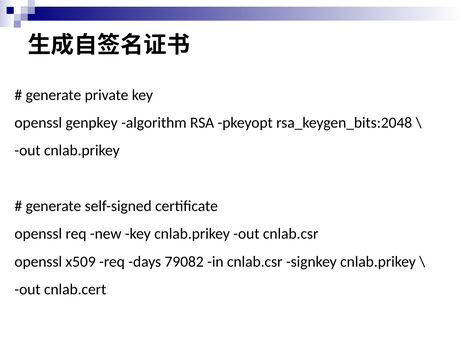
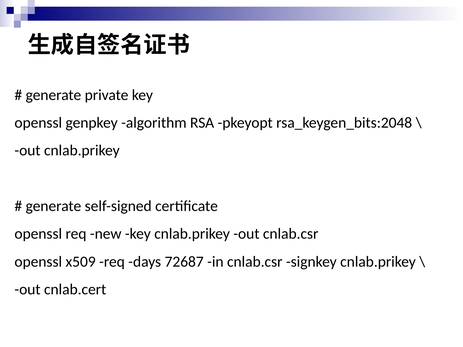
79082: 79082 -> 72687 (184, 262)
